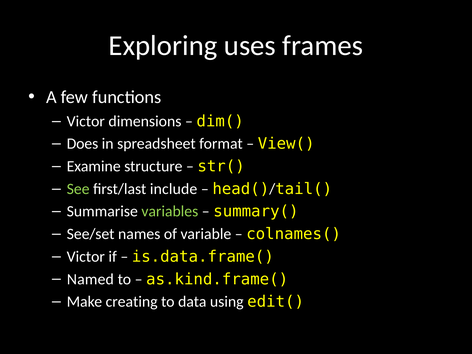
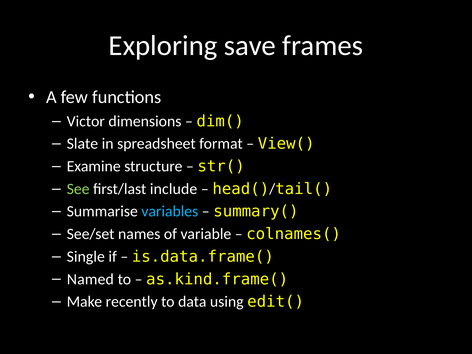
uses: uses -> save (250, 46)
Does: Does -> Slate (82, 144)
variables colour: light green -> light blue (170, 211)
Victor: Victor -> Single (86, 257)
creating: creating -> recently (132, 302)
